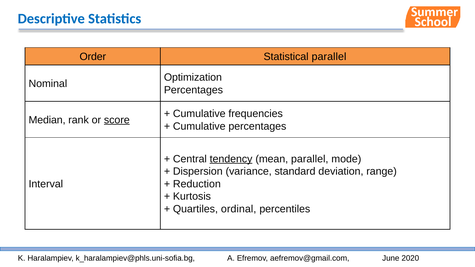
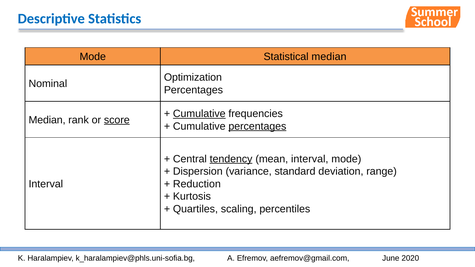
Order: Order -> Mode (93, 57)
Statistical parallel: parallel -> median (329, 57)
Cumulative underline: none -> present (199, 114)
percentages underline: none -> present (257, 126)
mean parallel: parallel -> interval (310, 159)
ordinal: ordinal -> scaling (239, 209)
